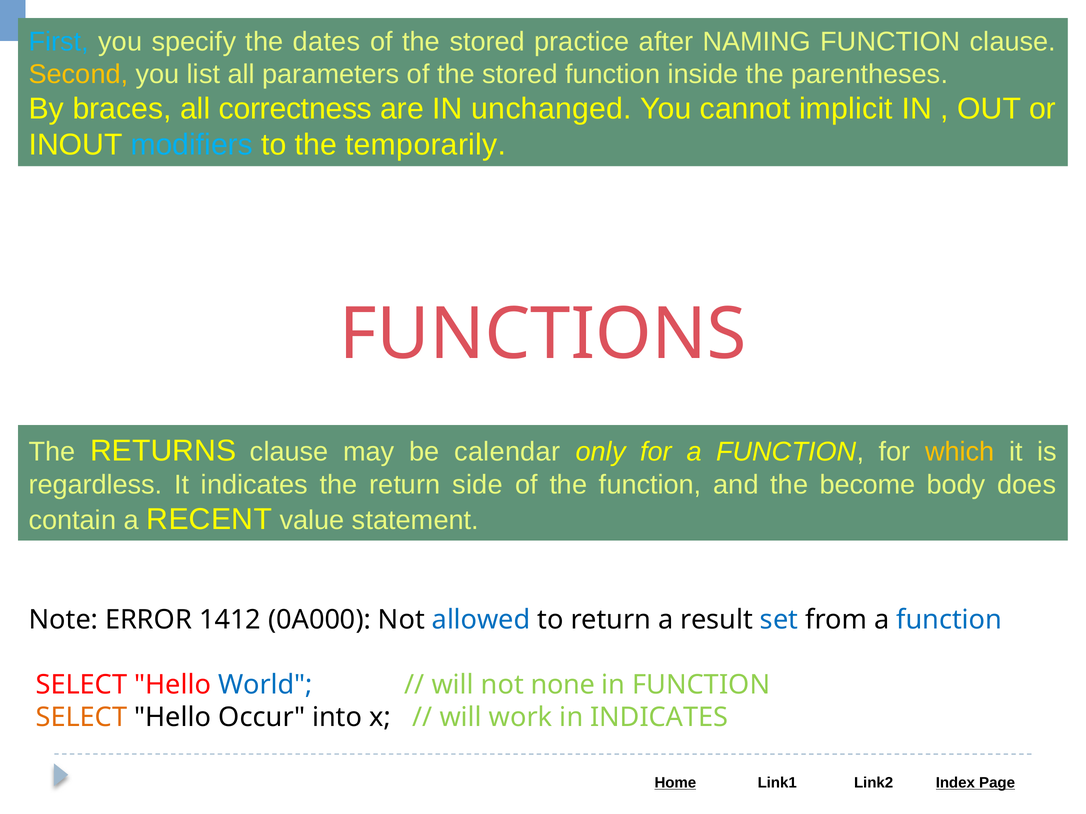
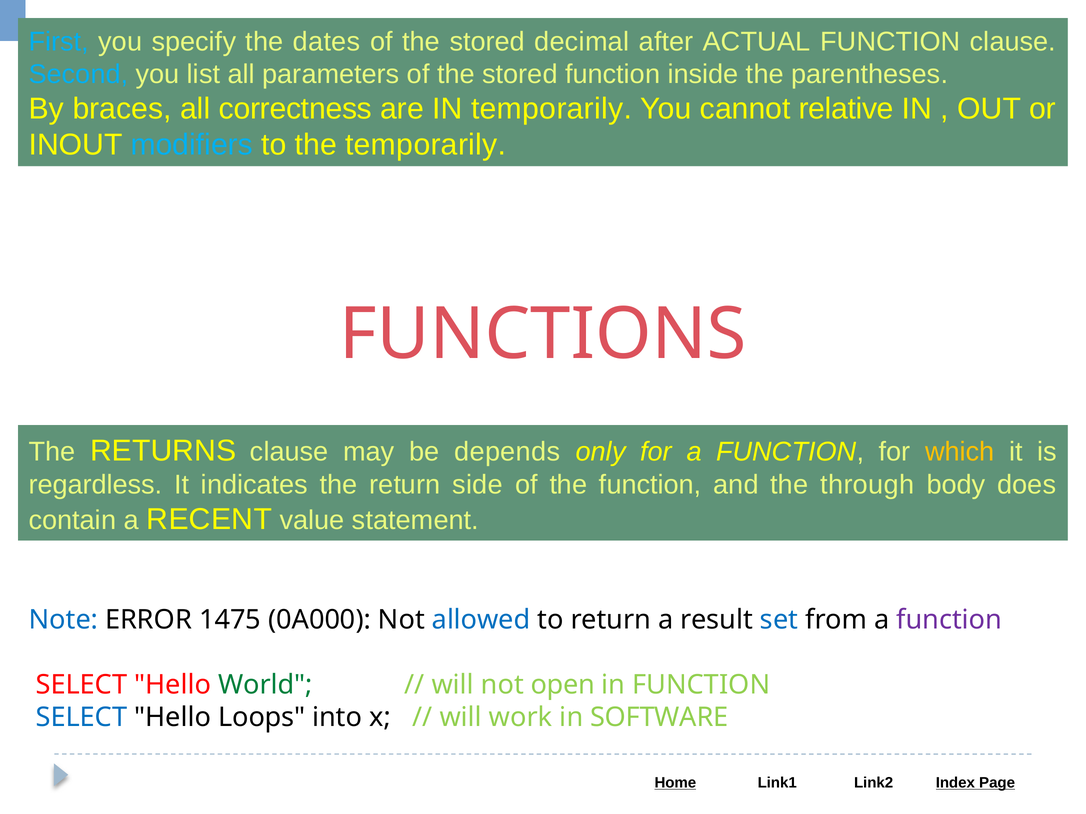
practice: practice -> decimal (582, 42)
NAMING: NAMING -> ACTUAL (757, 42)
Second colour: yellow -> light blue (78, 74)
IN unchanged: unchanged -> temporarily (552, 109)
implicit: implicit -> relative (846, 109)
calendar: calendar -> depends (507, 452)
become: become -> through (867, 485)
Note colour: black -> blue (63, 620)
1412: 1412 -> 1475 (230, 620)
function colour: blue -> purple (949, 620)
World colour: blue -> green (265, 685)
none: none -> open (563, 685)
SELECT colour: orange -> blue (81, 718)
Occur: Occur -> Loops (262, 718)
in INDICATES: INDICATES -> SOFTWARE (659, 718)
